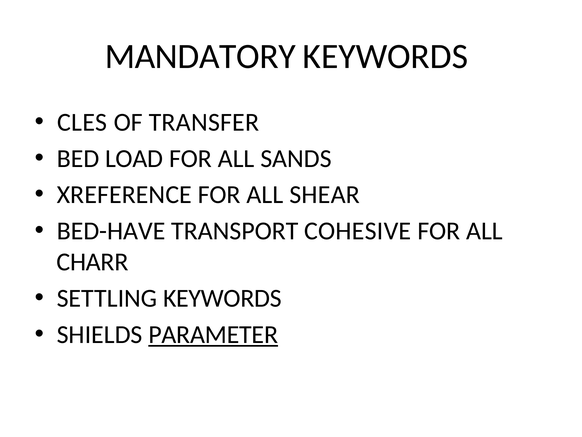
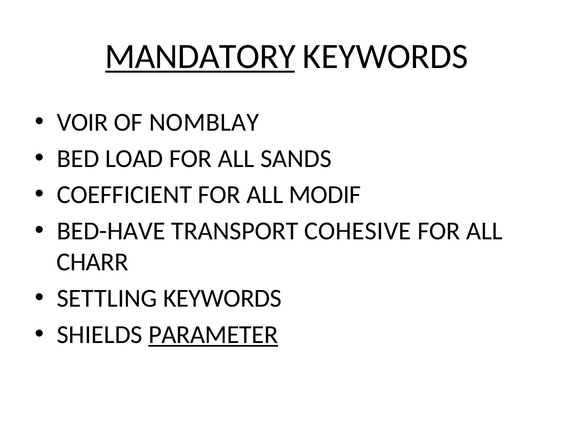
MANDATORY underline: none -> present (200, 56)
CLES: CLES -> VOIR (82, 122)
TRANSFER: TRANSFER -> NOMBLAY (204, 122)
XREFERENCE: XREFERENCE -> COEFFICIENT (124, 195)
SHEAR: SHEAR -> MODIF (325, 195)
